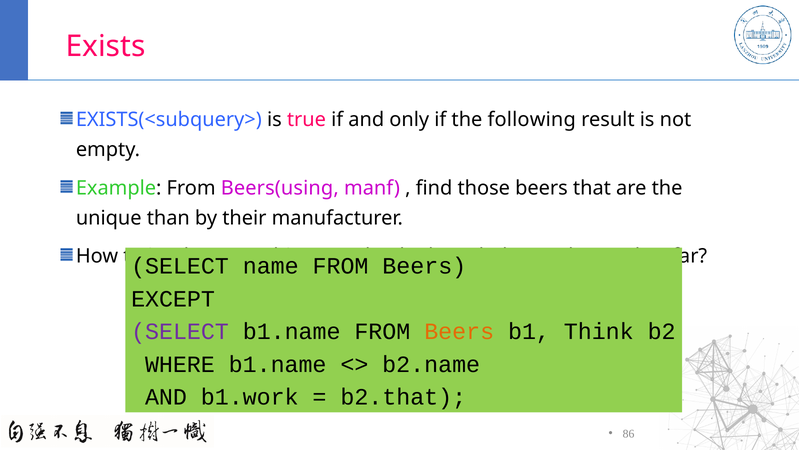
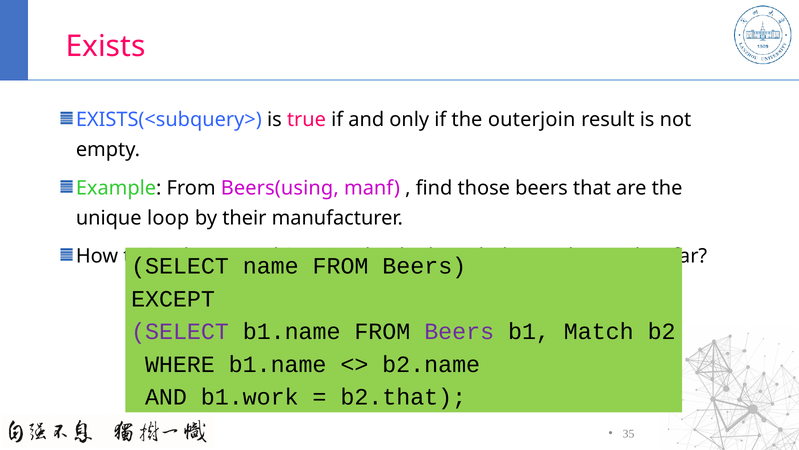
following: following -> outerjoin (532, 119)
than: than -> loop (168, 218)
Beers colour: orange -> purple (459, 331)
Think: Think -> Match (599, 331)
86: 86 -> 35 (629, 433)
